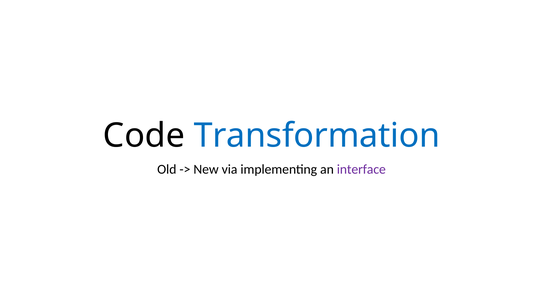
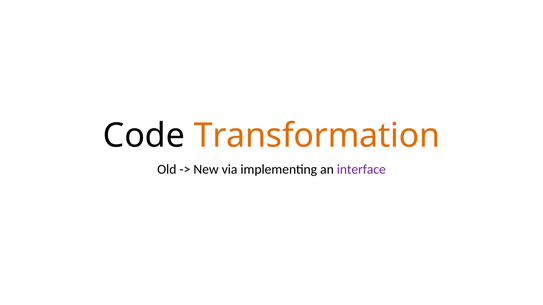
Transformation colour: blue -> orange (317, 136)
